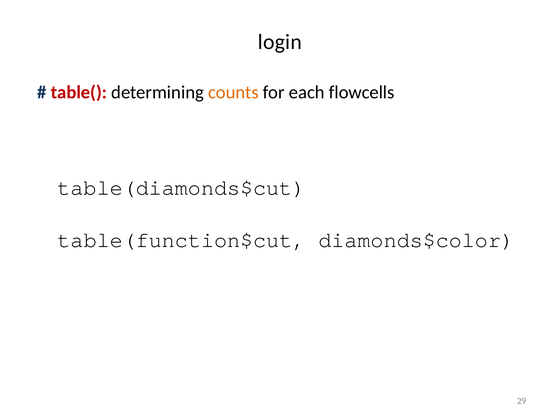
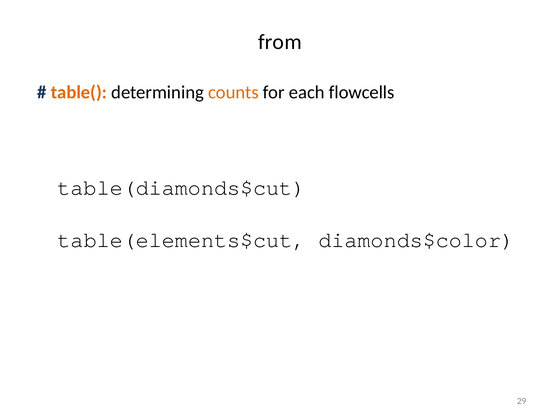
login: login -> from (280, 42)
table( colour: red -> orange (79, 92)
table(function$cut: table(function$cut -> table(elements$cut (182, 240)
